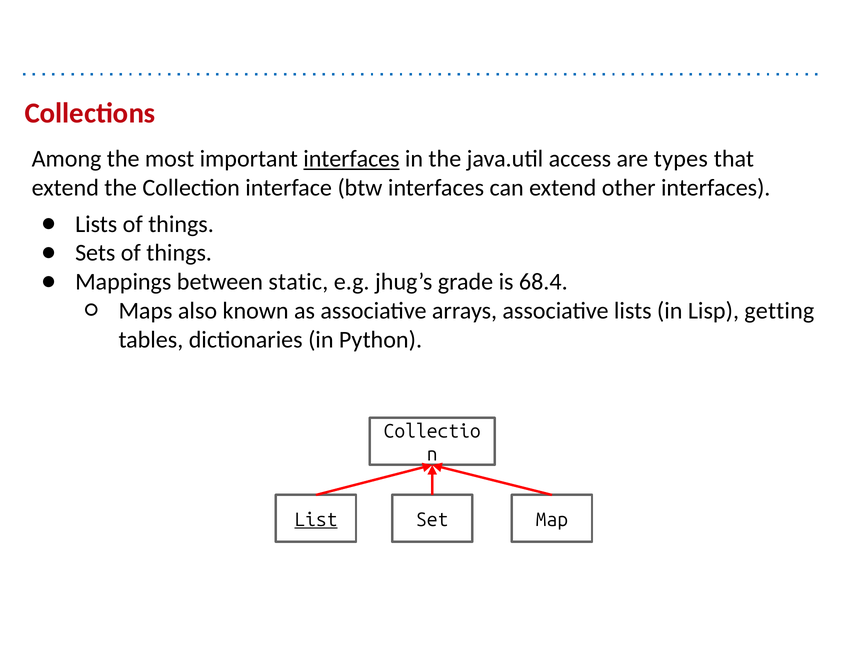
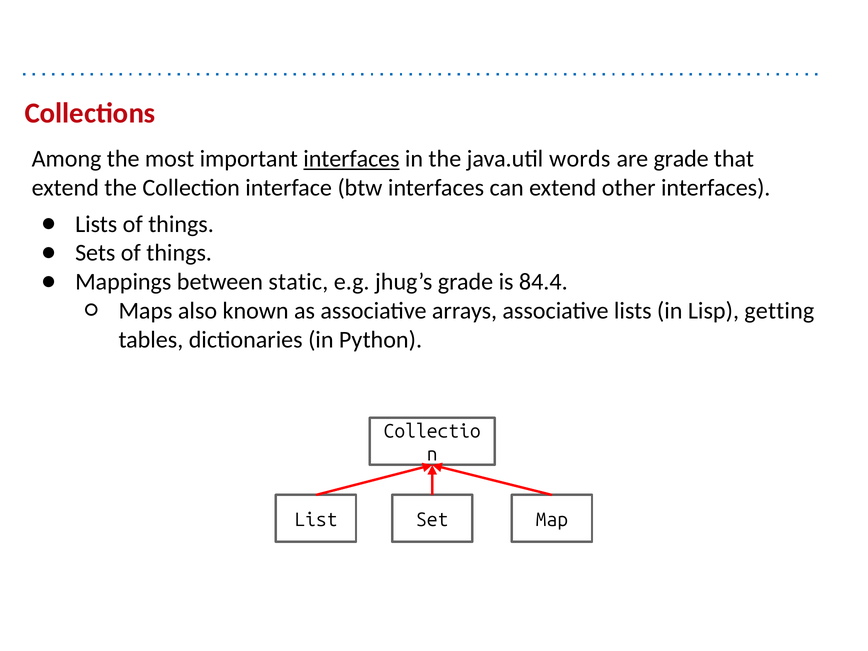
access: access -> words (580, 159)
are types: types -> grade (681, 159)
68.4: 68.4 -> 84.4 (543, 282)
List underline: present -> none (316, 520)
